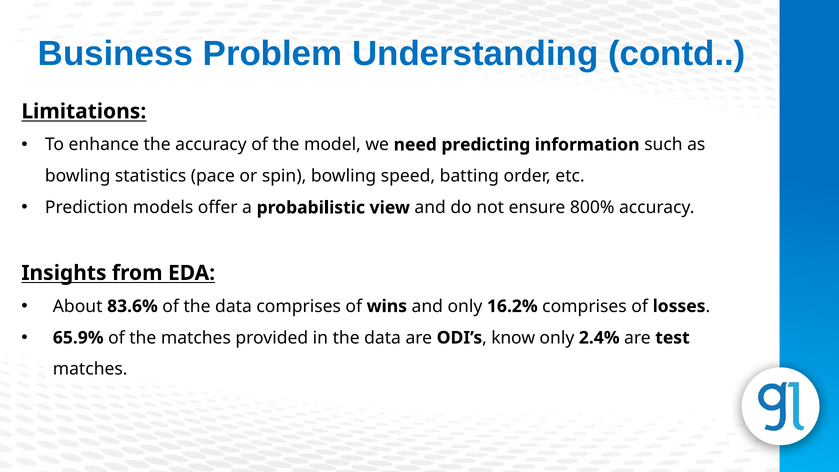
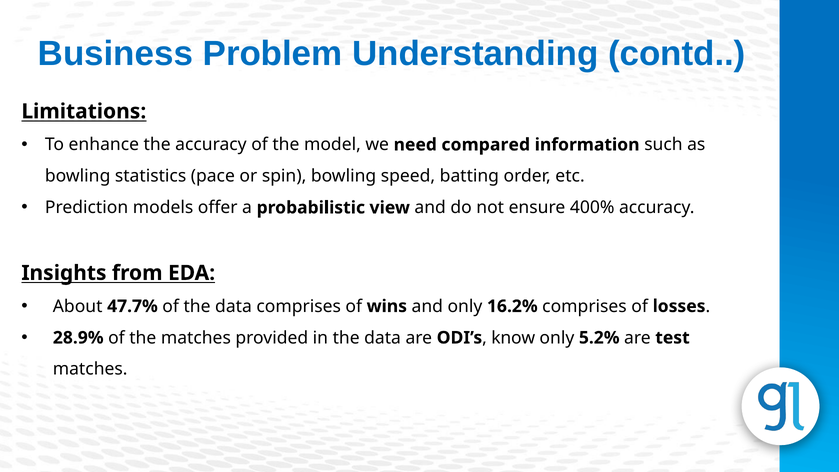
predicting: predicting -> compared (486, 145)
800%: 800% -> 400% (592, 208)
83.6%: 83.6% -> 47.7% (132, 306)
65.9%: 65.9% -> 28.9% (78, 338)
2.4%: 2.4% -> 5.2% (599, 338)
